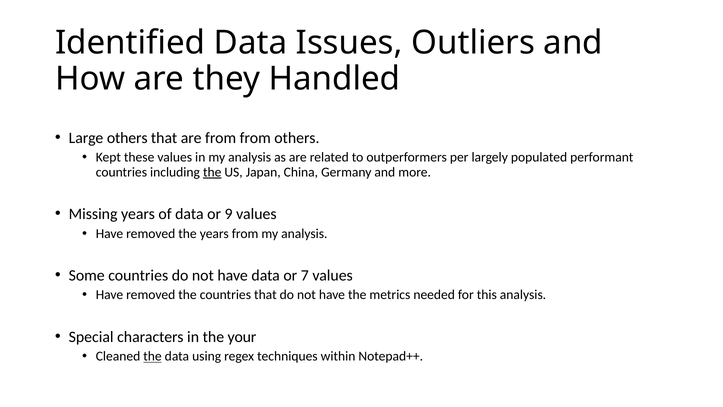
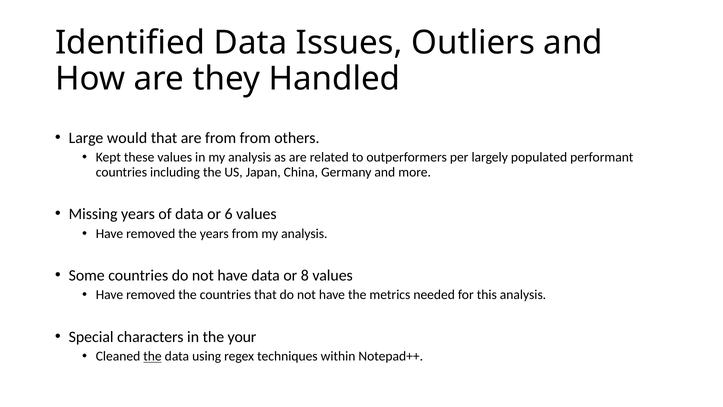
Large others: others -> would (127, 138)
the underline: present -> none (212, 172)
9: 9 -> 6 (229, 214)
7: 7 -> 8 (305, 275)
